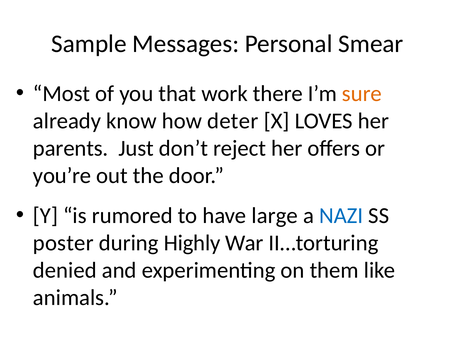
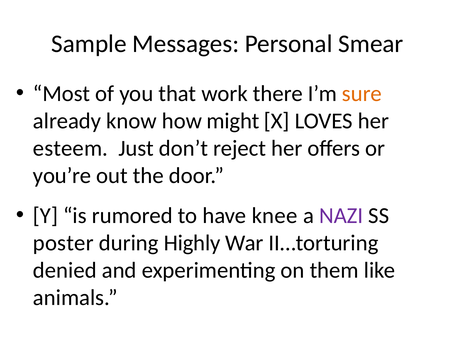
deter: deter -> might (233, 121)
parents: parents -> esteem (71, 148)
large: large -> knee (275, 215)
NAZI colour: blue -> purple (341, 215)
